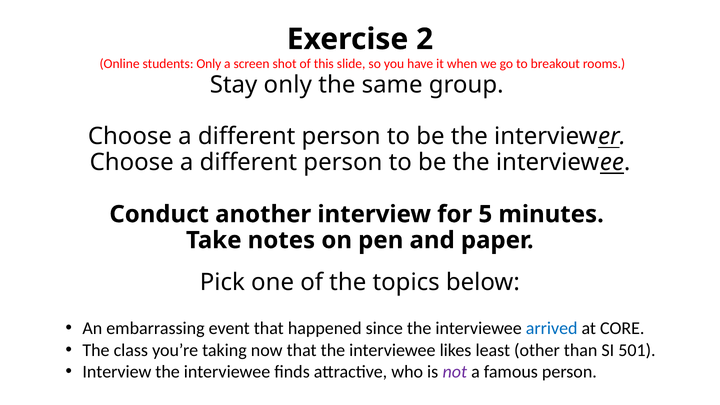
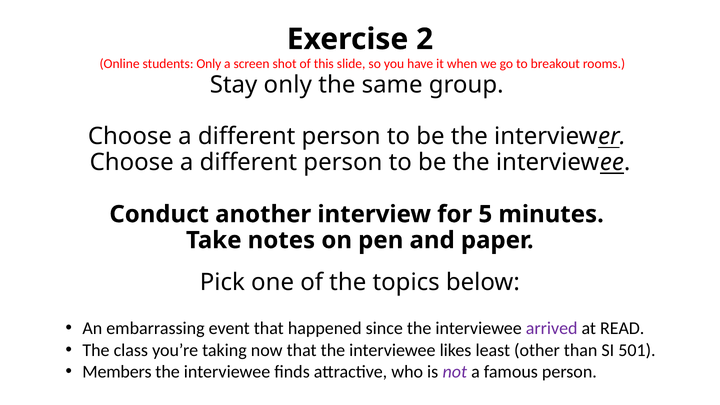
arrived colour: blue -> purple (552, 328)
CORE: CORE -> READ (622, 328)
Interview: Interview -> Members (117, 372)
